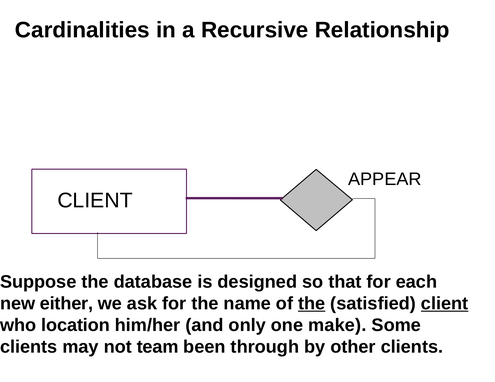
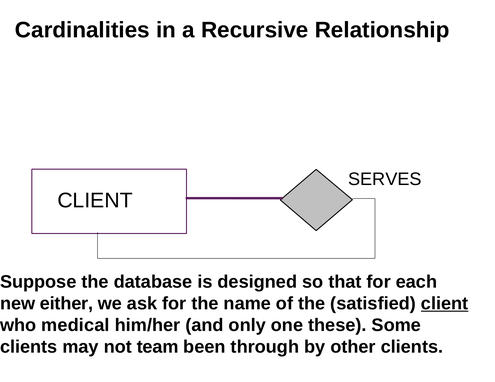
APPEAR: APPEAR -> SERVES (385, 179)
the underline: present -> none (312, 304)
location: location -> medical (75, 326)
make: make -> these (337, 326)
